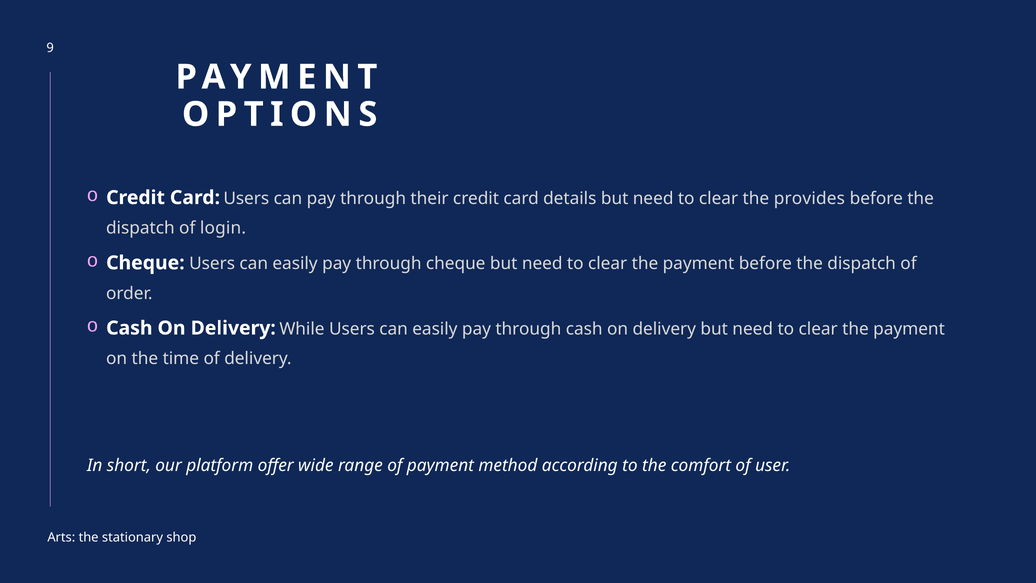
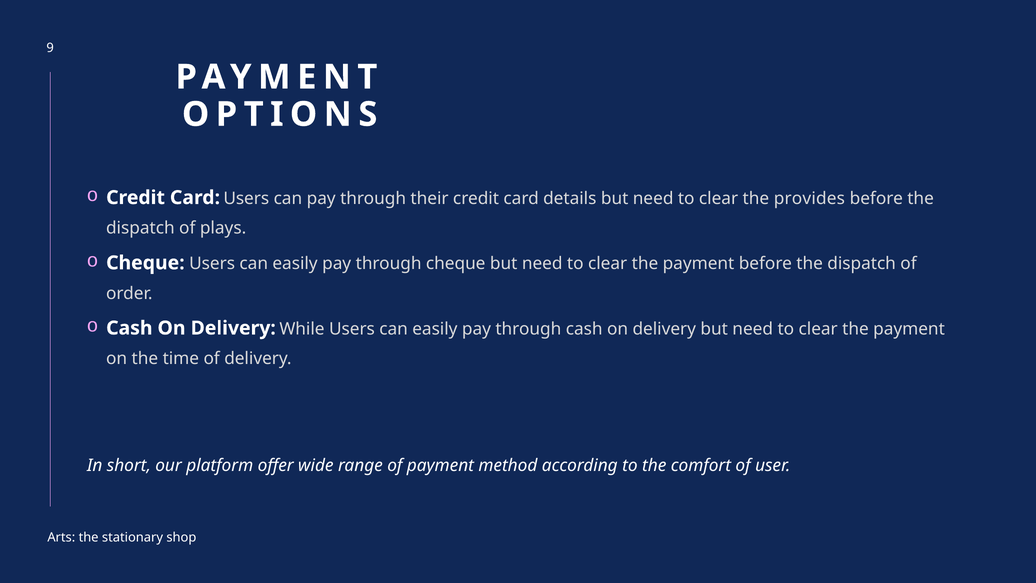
login: login -> plays (223, 228)
